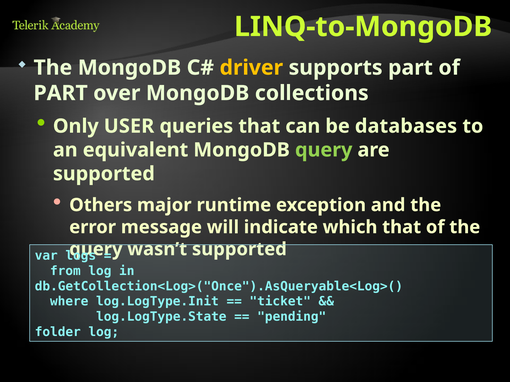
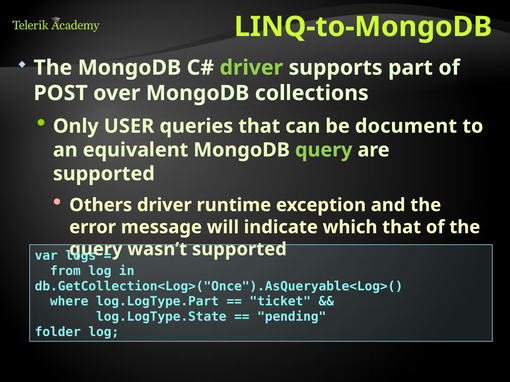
driver colour: yellow -> light green (251, 68)
PART: PART -> POST (61, 93)
databases: databases -> document (406, 126)
Others major: major -> driver (164, 205)
log.LogType.Init: log.LogType.Init -> log.LogType.Part (157, 302)
